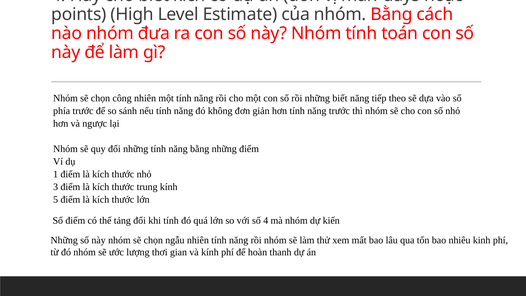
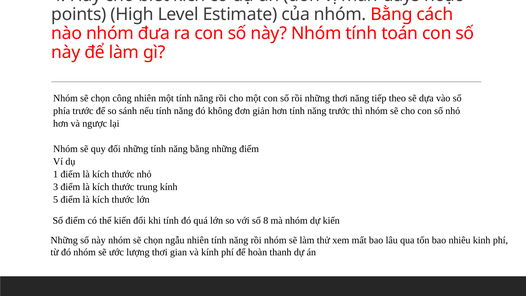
những biết: biết -> thơi (340, 98)
thể tảng: tảng -> kiến (122, 220)
số 4: 4 -> 8 (266, 220)
